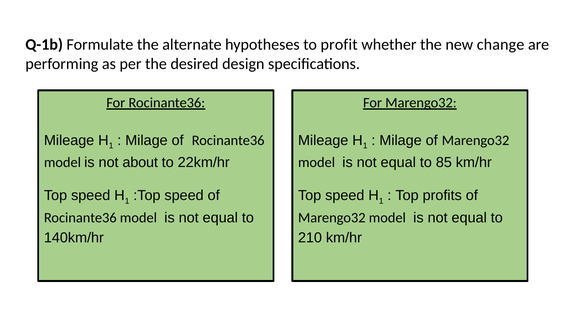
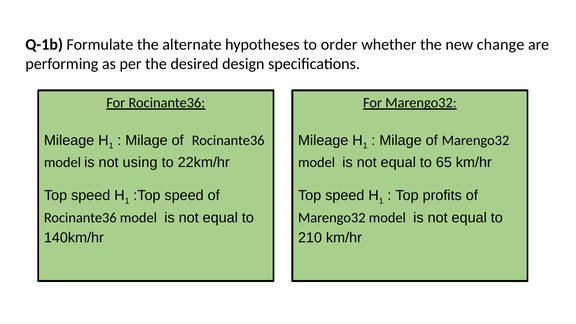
profit: profit -> order (339, 45)
about: about -> using (140, 163)
85: 85 -> 65 (444, 163)
